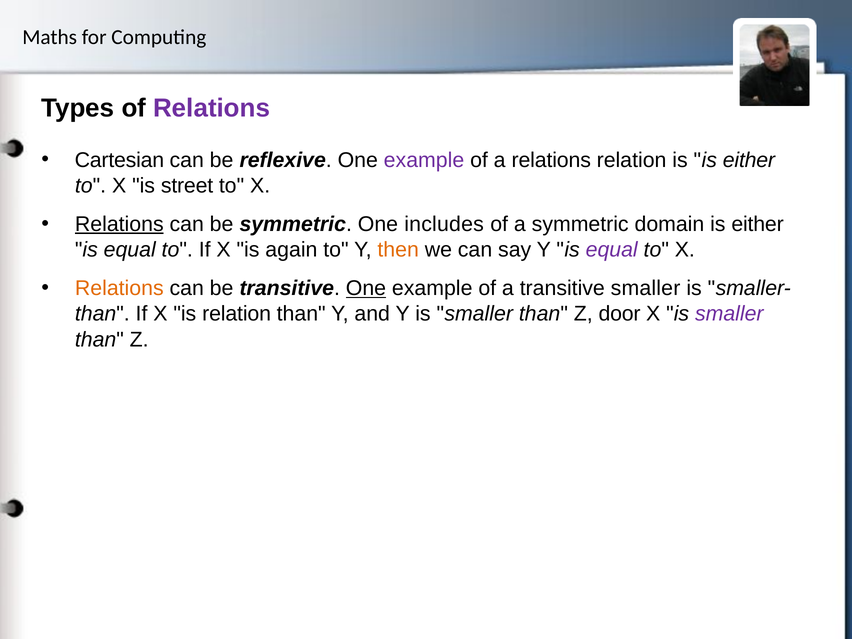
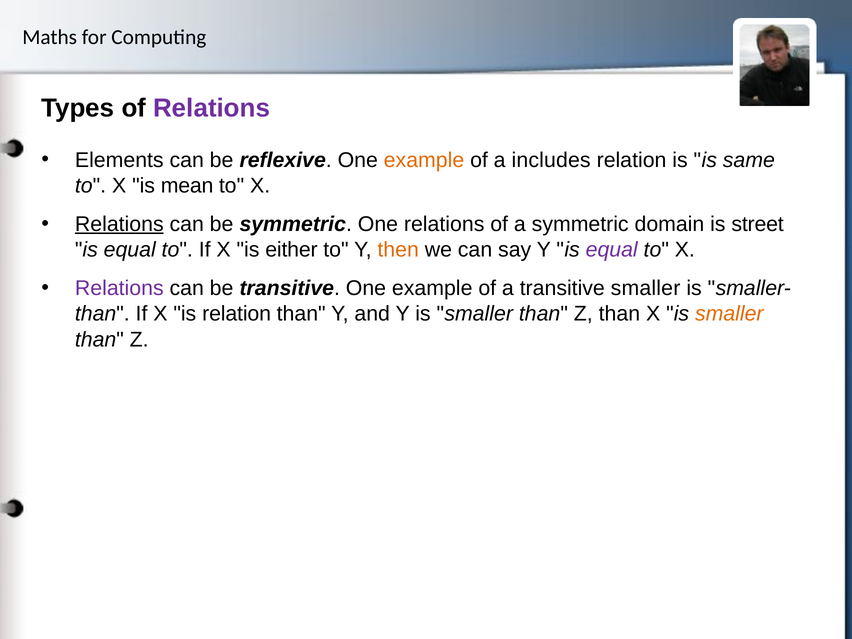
Cartesian: Cartesian -> Elements (119, 160)
example colour: purple -> orange (424, 160)
a relations: relations -> includes (551, 160)
is is either: either -> same (749, 160)
street: street -> mean (187, 186)
One includes: includes -> relations (444, 224)
either: either -> street (758, 224)
again: again -> either (291, 250)
Relations colour: orange -> purple (119, 288)
One underline: present -> none (366, 288)
Z door: door -> than (619, 314)
smaller colour: purple -> orange (729, 314)
